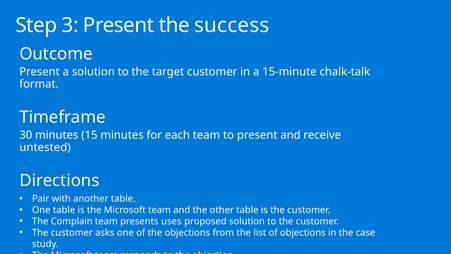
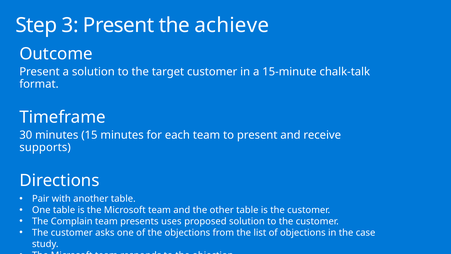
success: success -> achieve (232, 25)
untested: untested -> supports (45, 147)
